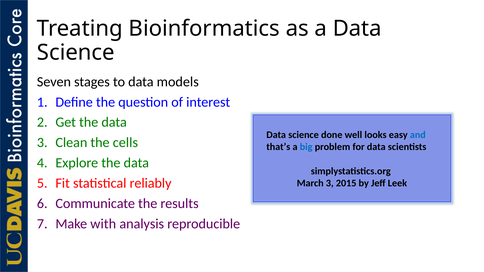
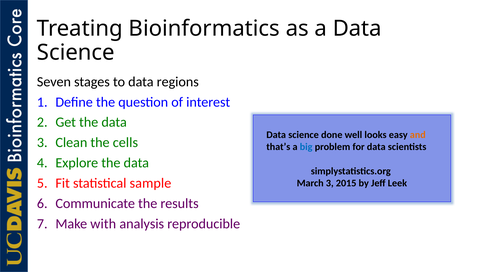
models: models -> regions (178, 82)
and colour: blue -> orange (418, 135)
reliably: reliably -> sample (150, 183)
